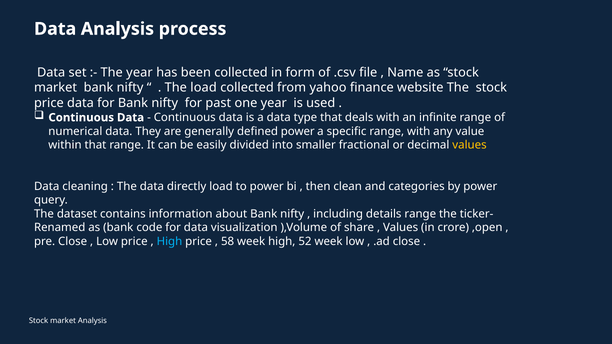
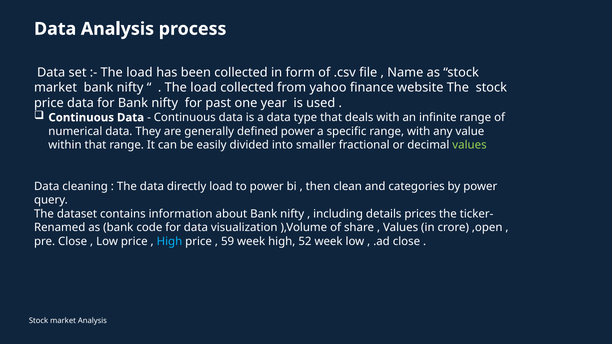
year: year -> load (140, 73)
values colour: yellow -> light green (470, 145)
details range: range -> prices (420, 214)
58: 58 -> 59 (228, 242)
